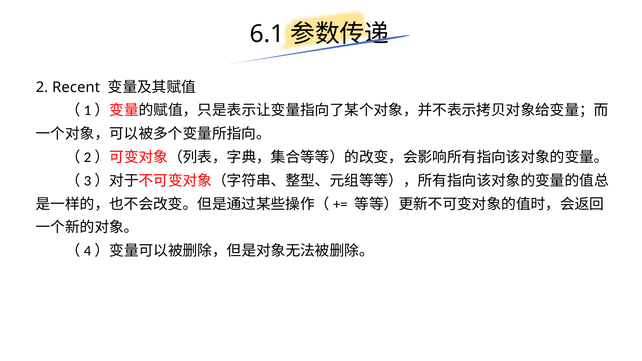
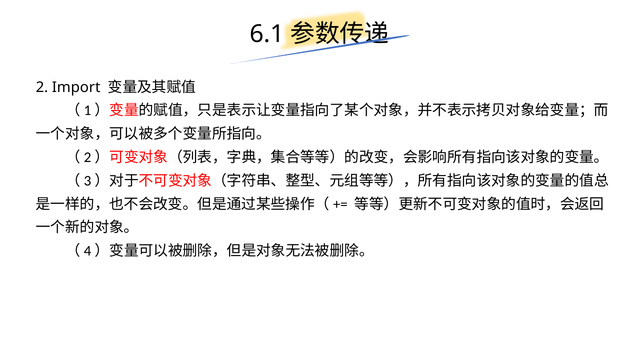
Recent: Recent -> Import (76, 87)
